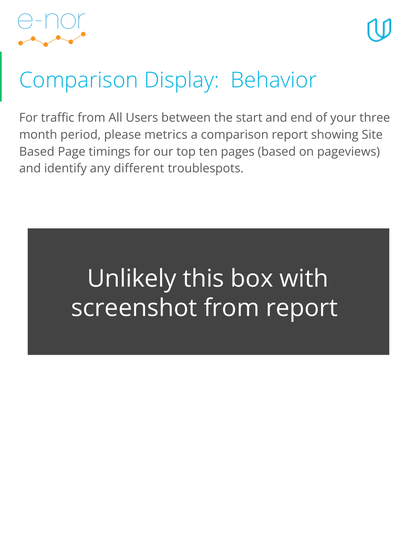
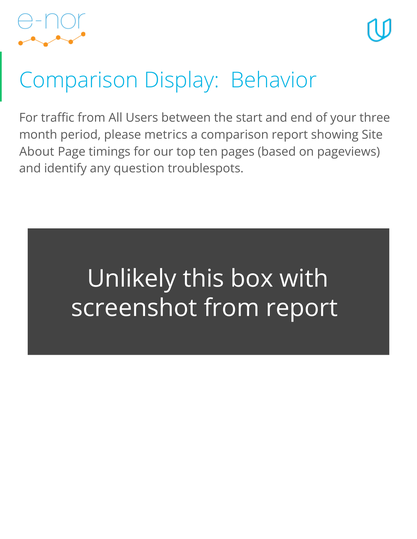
Based: Based -> About (37, 152)
different: different -> question (139, 169)
